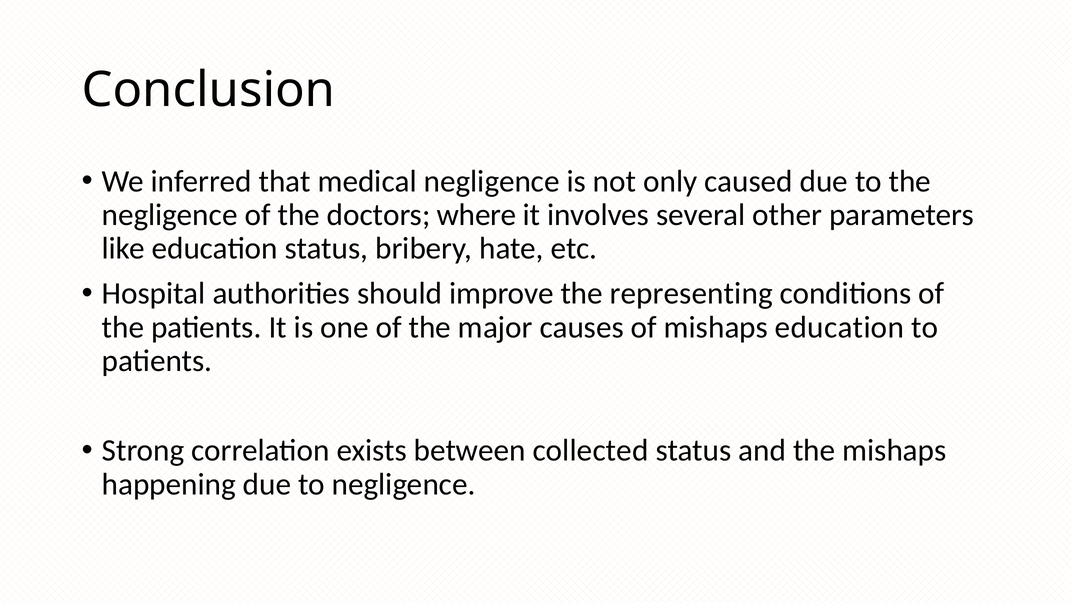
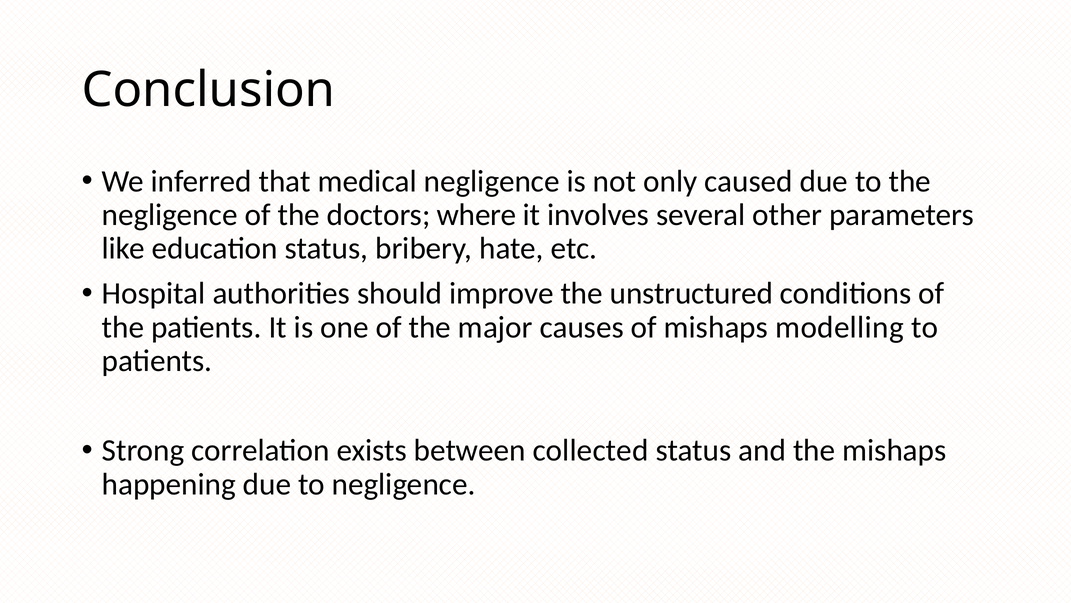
representing: representing -> unstructured (691, 293)
mishaps education: education -> modelling (840, 327)
